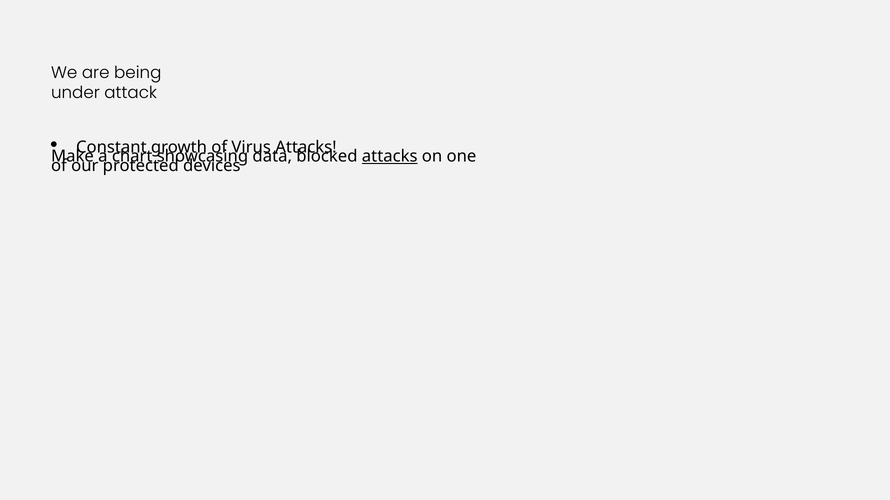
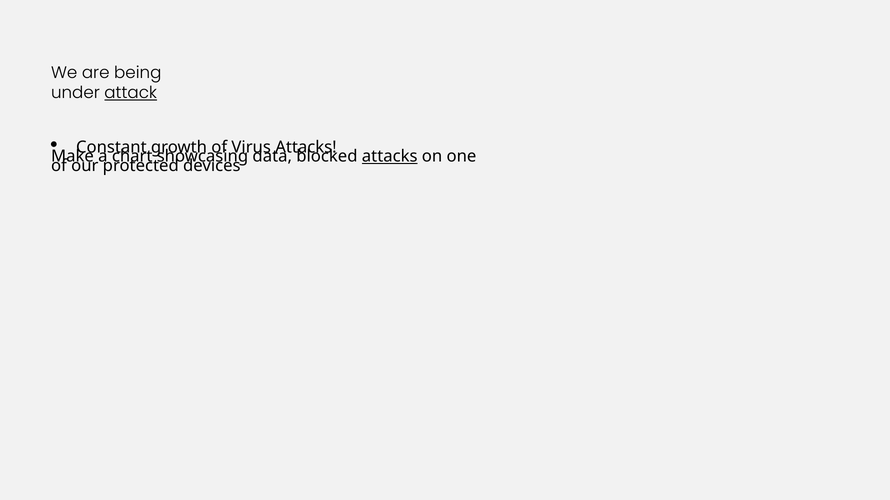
attack underline: none -> present (131, 93)
